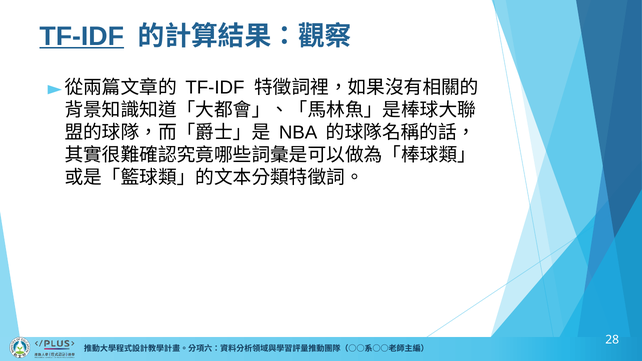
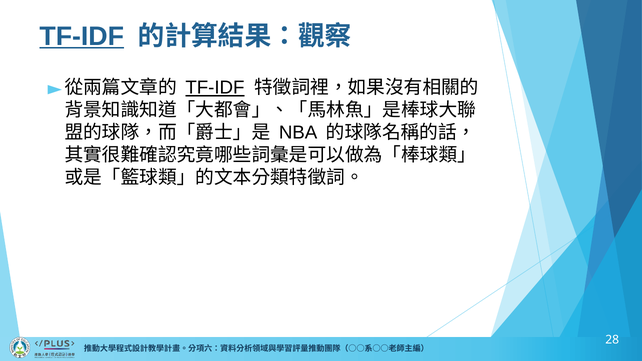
TF-IDF underline: none -> present (215, 88)
